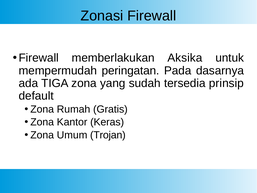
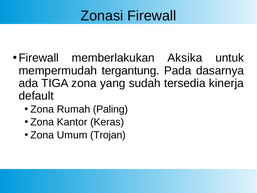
peringatan: peringatan -> tergantung (131, 70)
prinsip: prinsip -> kinerja (226, 83)
Gratis: Gratis -> Paling (110, 109)
